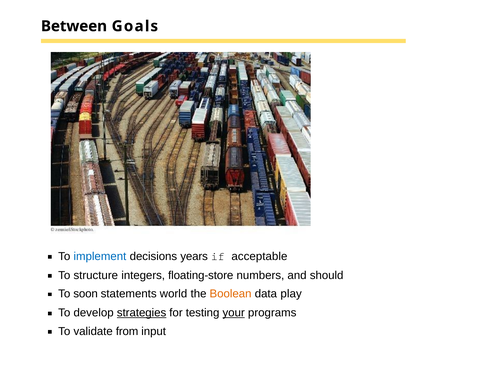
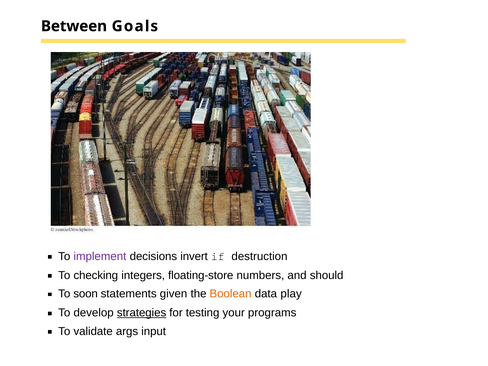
implement colour: blue -> purple (100, 256)
years: years -> invert (194, 256)
acceptable: acceptable -> destruction (259, 256)
structure: structure -> checking (96, 275)
world: world -> given (174, 294)
your underline: present -> none (234, 313)
from: from -> args (127, 331)
